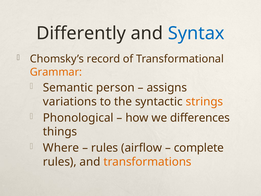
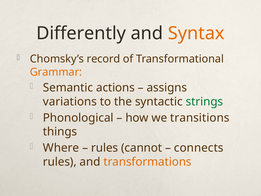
Syntax colour: blue -> orange (196, 33)
person: person -> actions (115, 88)
strings colour: orange -> green (204, 102)
differences: differences -> transitions (200, 118)
airflow: airflow -> cannot (142, 148)
complete: complete -> connects (199, 148)
